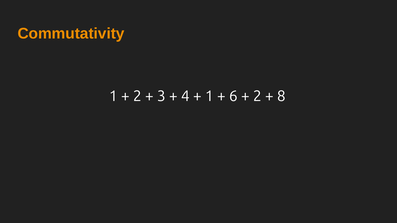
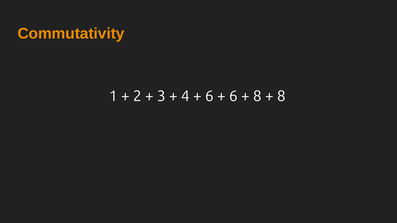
1: 1 -> 6 (209, 96)
2: 2 -> 8 (257, 96)
